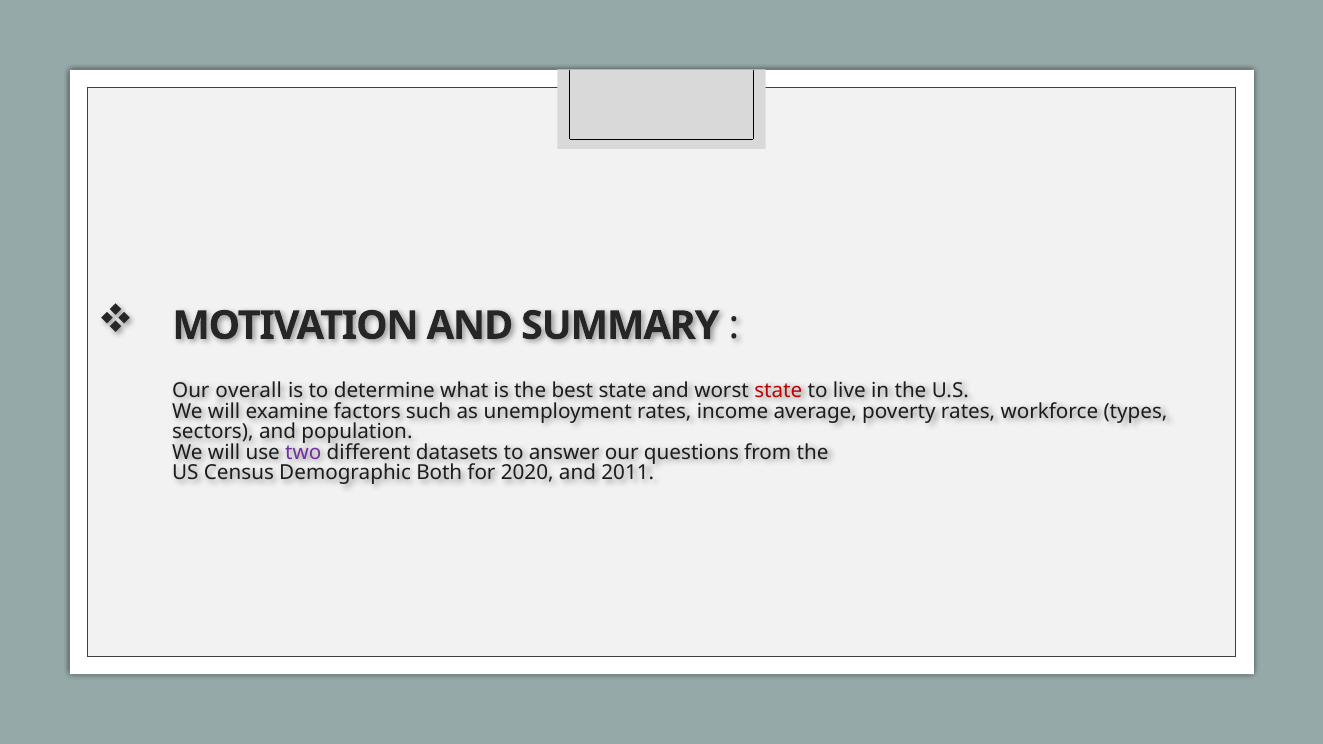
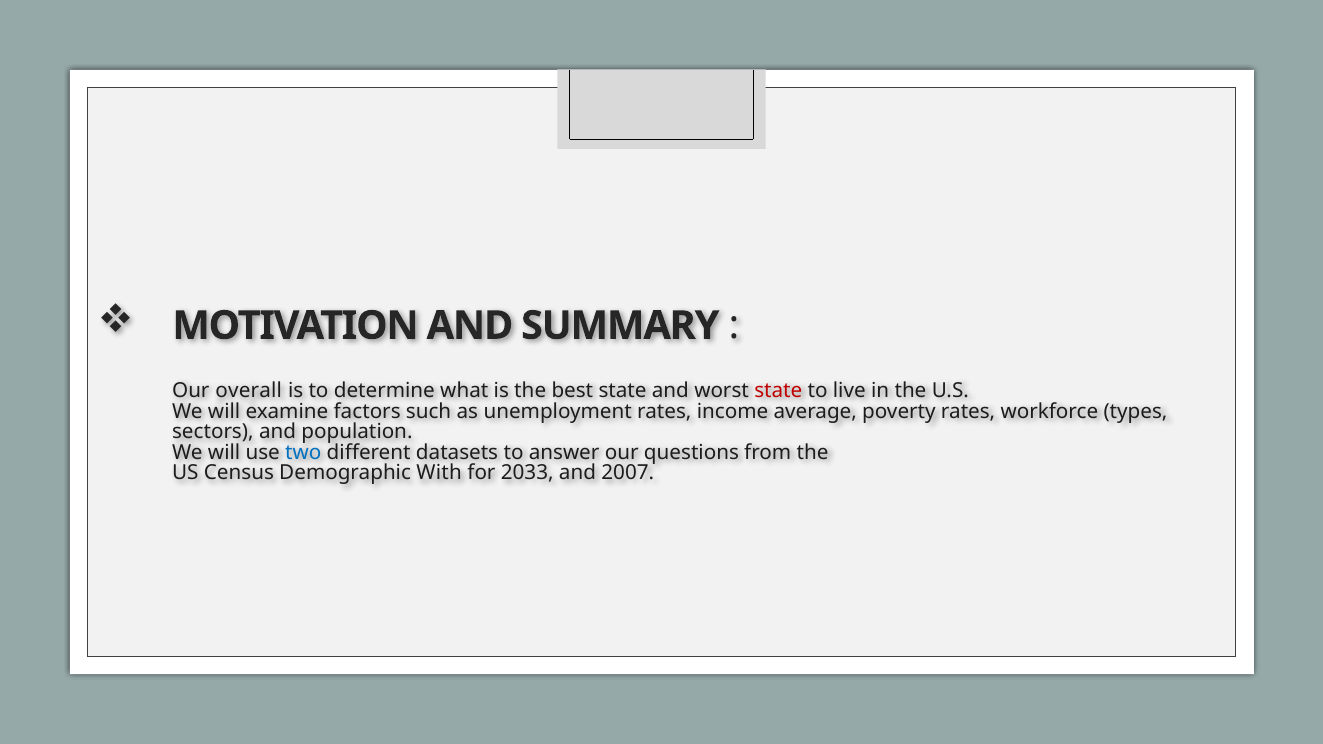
two colour: purple -> blue (303, 453)
Both: Both -> With (439, 473)
2020: 2020 -> 2033 (527, 473)
2011: 2011 -> 2007 (628, 473)
